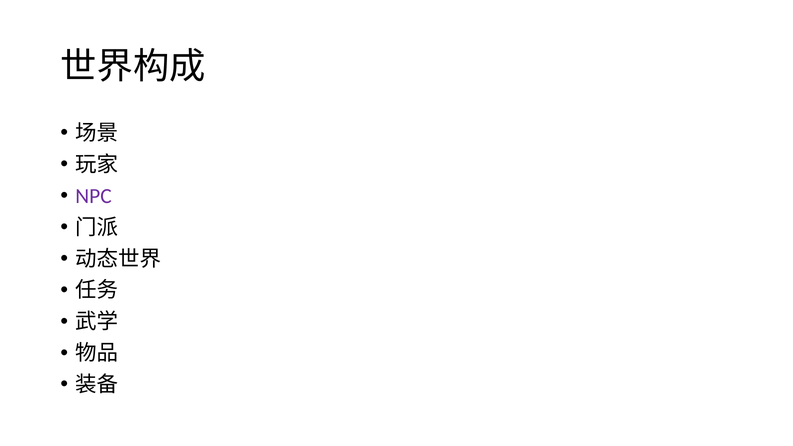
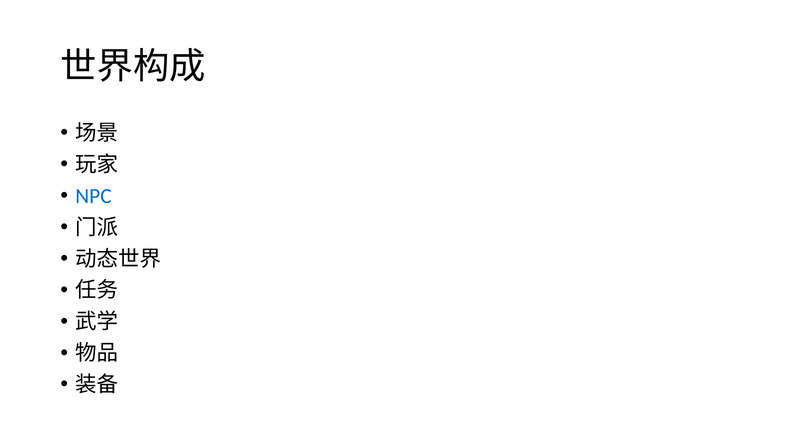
NPC colour: purple -> blue (94, 196)
